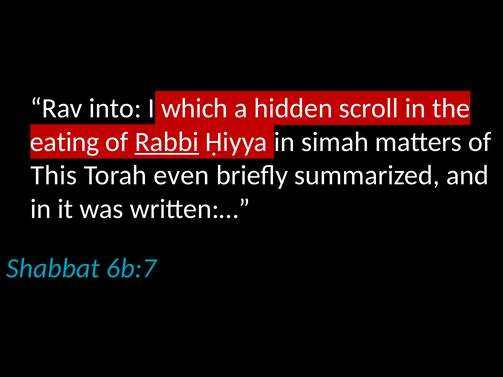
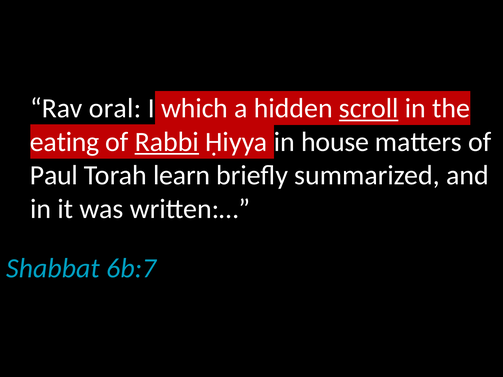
into: into -> oral (115, 108)
scroll underline: none -> present (369, 108)
simah: simah -> house (335, 142)
This: This -> Paul (54, 175)
even: even -> learn (182, 175)
